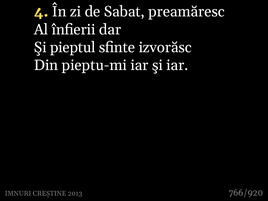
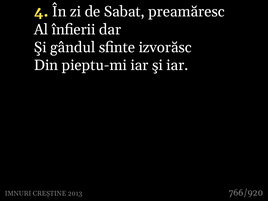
pieptul: pieptul -> gândul (73, 47)
